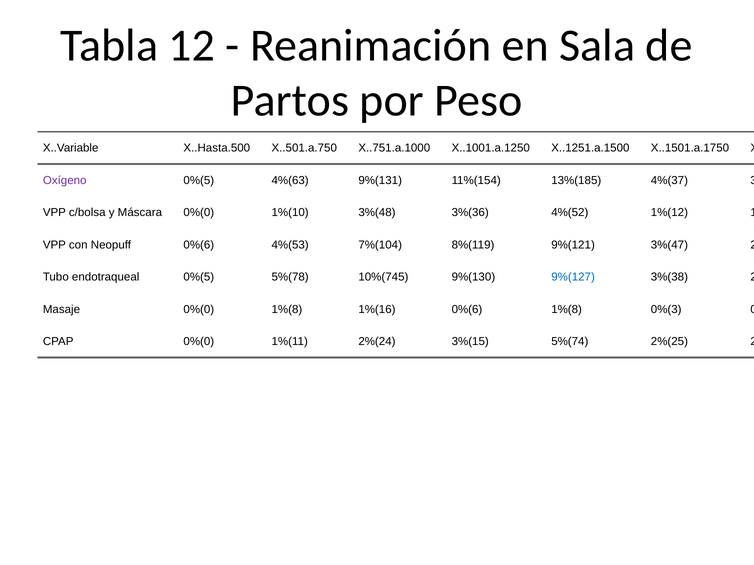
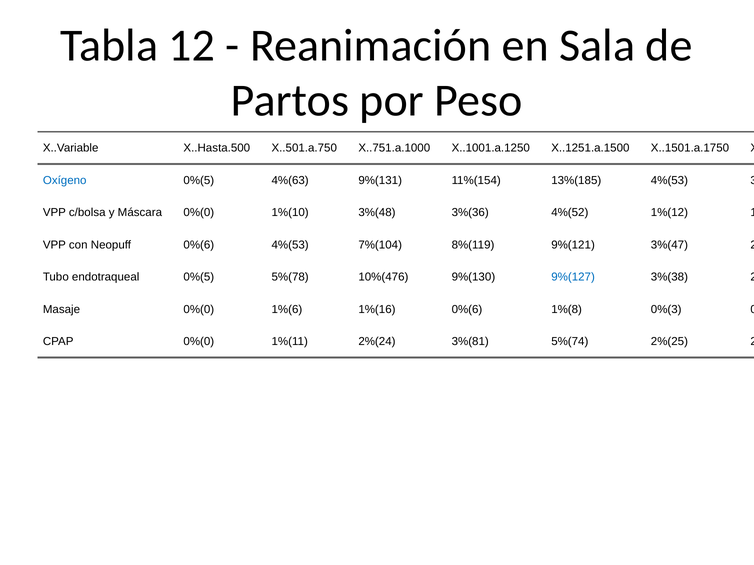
Oxígeno colour: purple -> blue (65, 180)
13%(185 4%(37: 4%(37 -> 4%(53 (669, 180)
10%(745: 10%(745 -> 10%(476 (383, 277)
0%(0 1%(8: 1%(8 -> 1%(6 (287, 310)
3%(15: 3%(15 -> 3%(81 (470, 342)
